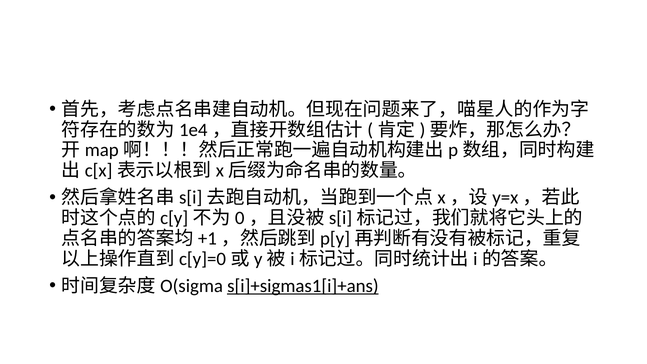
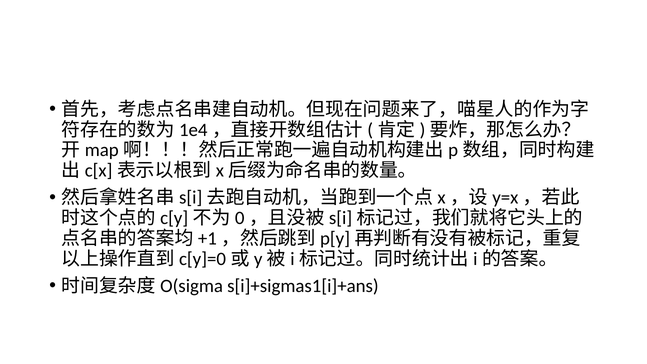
s[i]+sigmas1[i]+ans underline: present -> none (303, 286)
